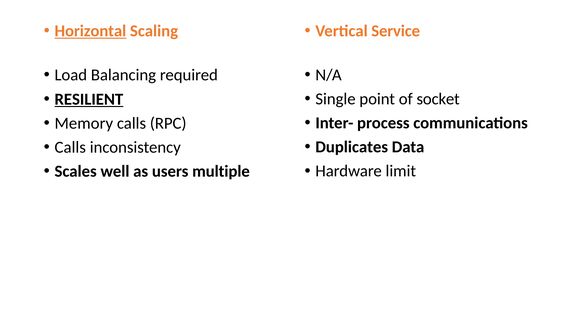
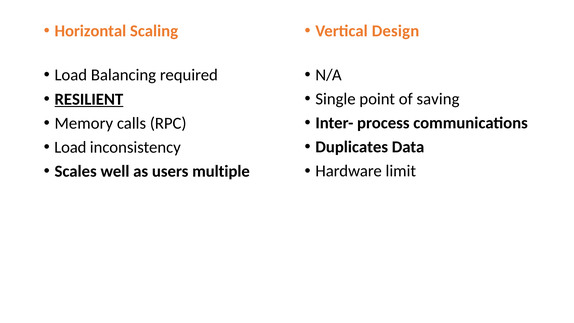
Horizontal underline: present -> none (90, 31)
Service: Service -> Design (395, 31)
socket: socket -> saving (438, 99)
Calls: Calls -> Load (70, 147)
